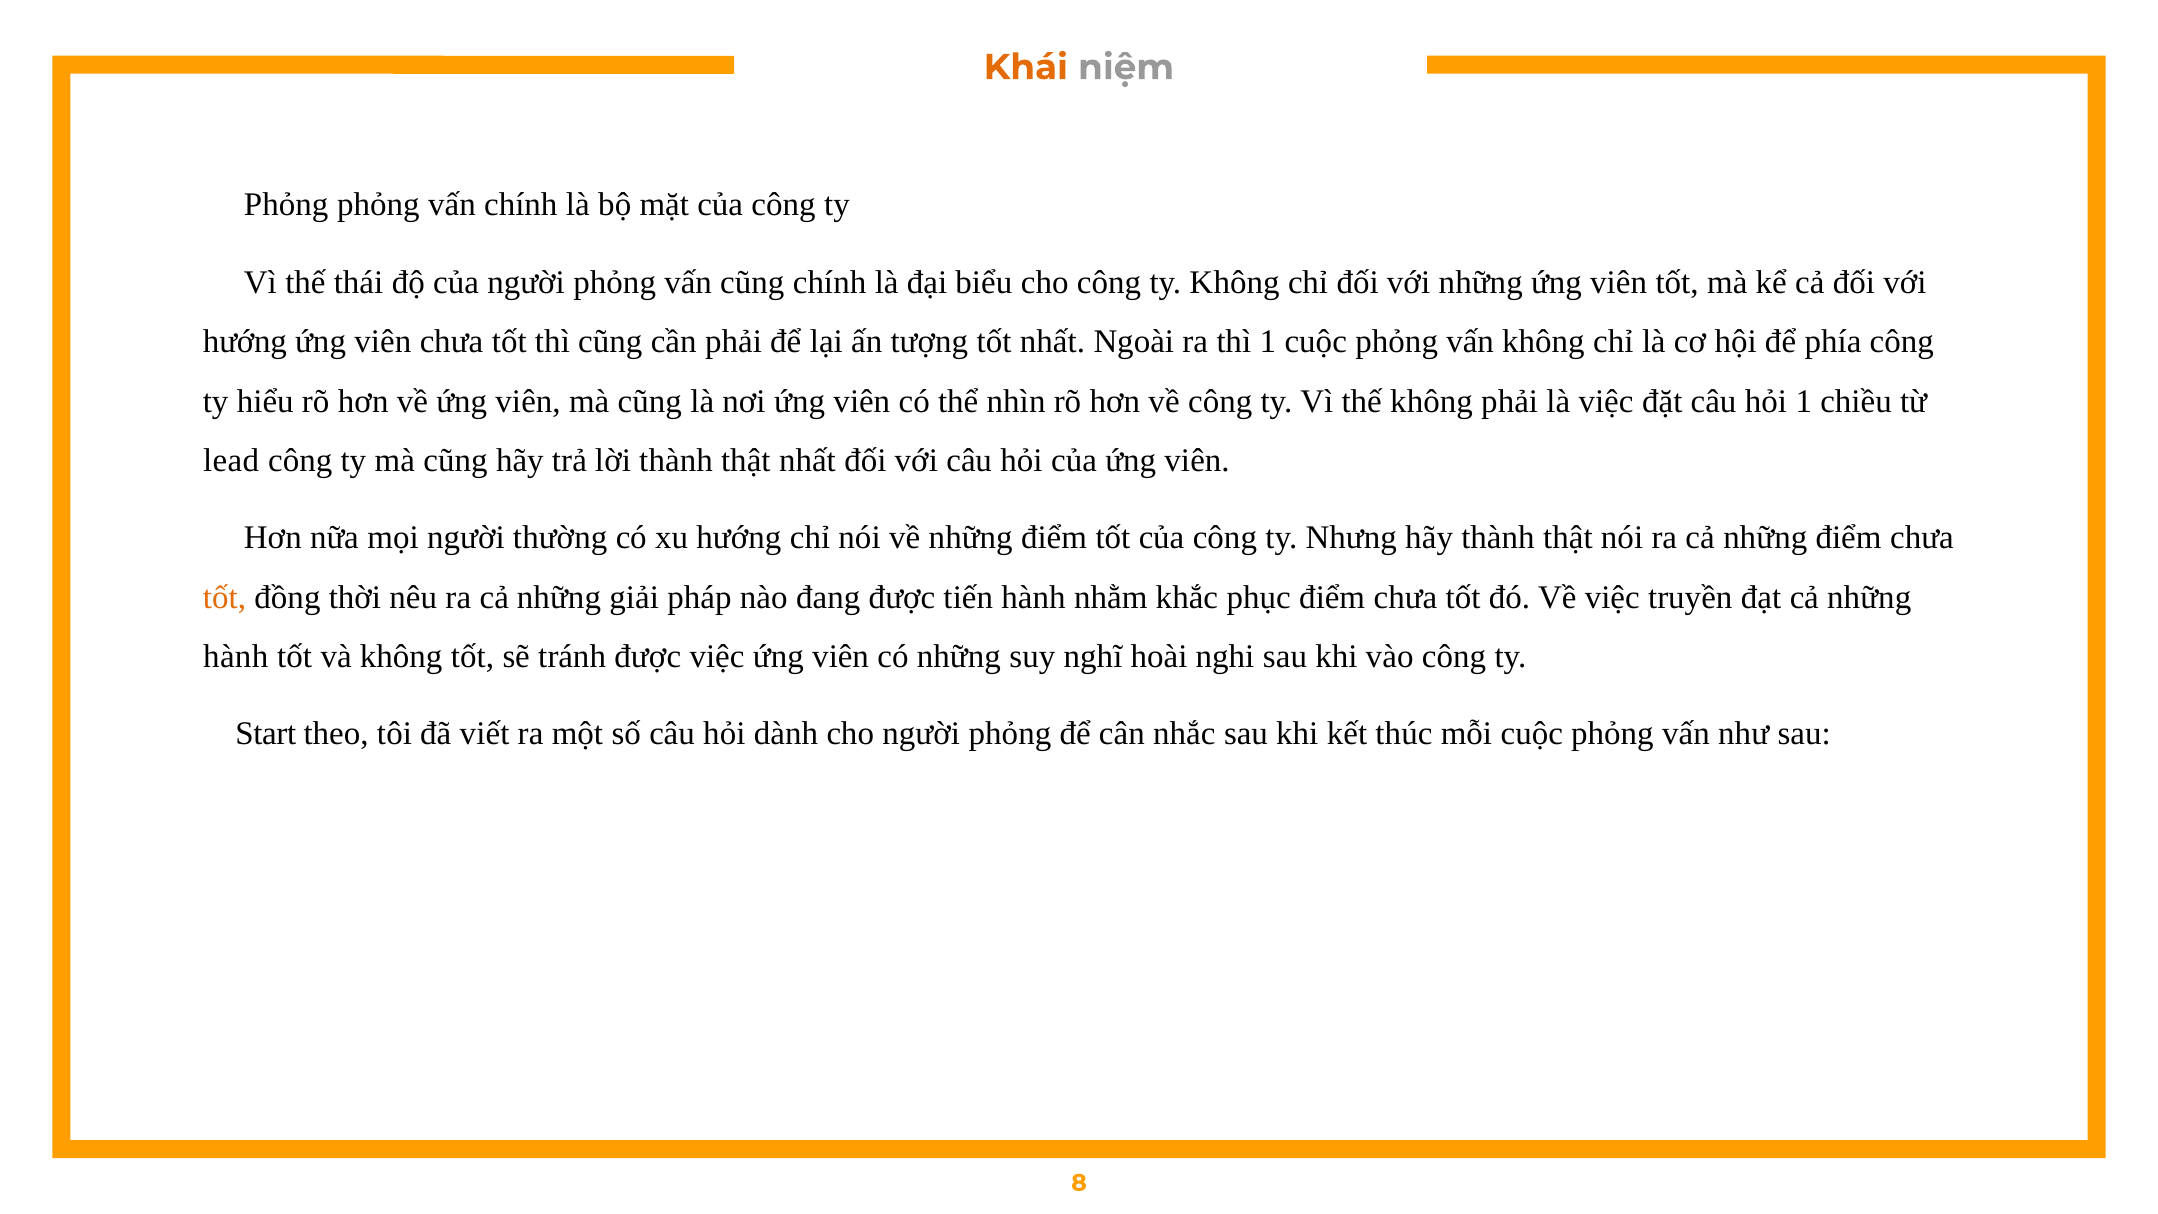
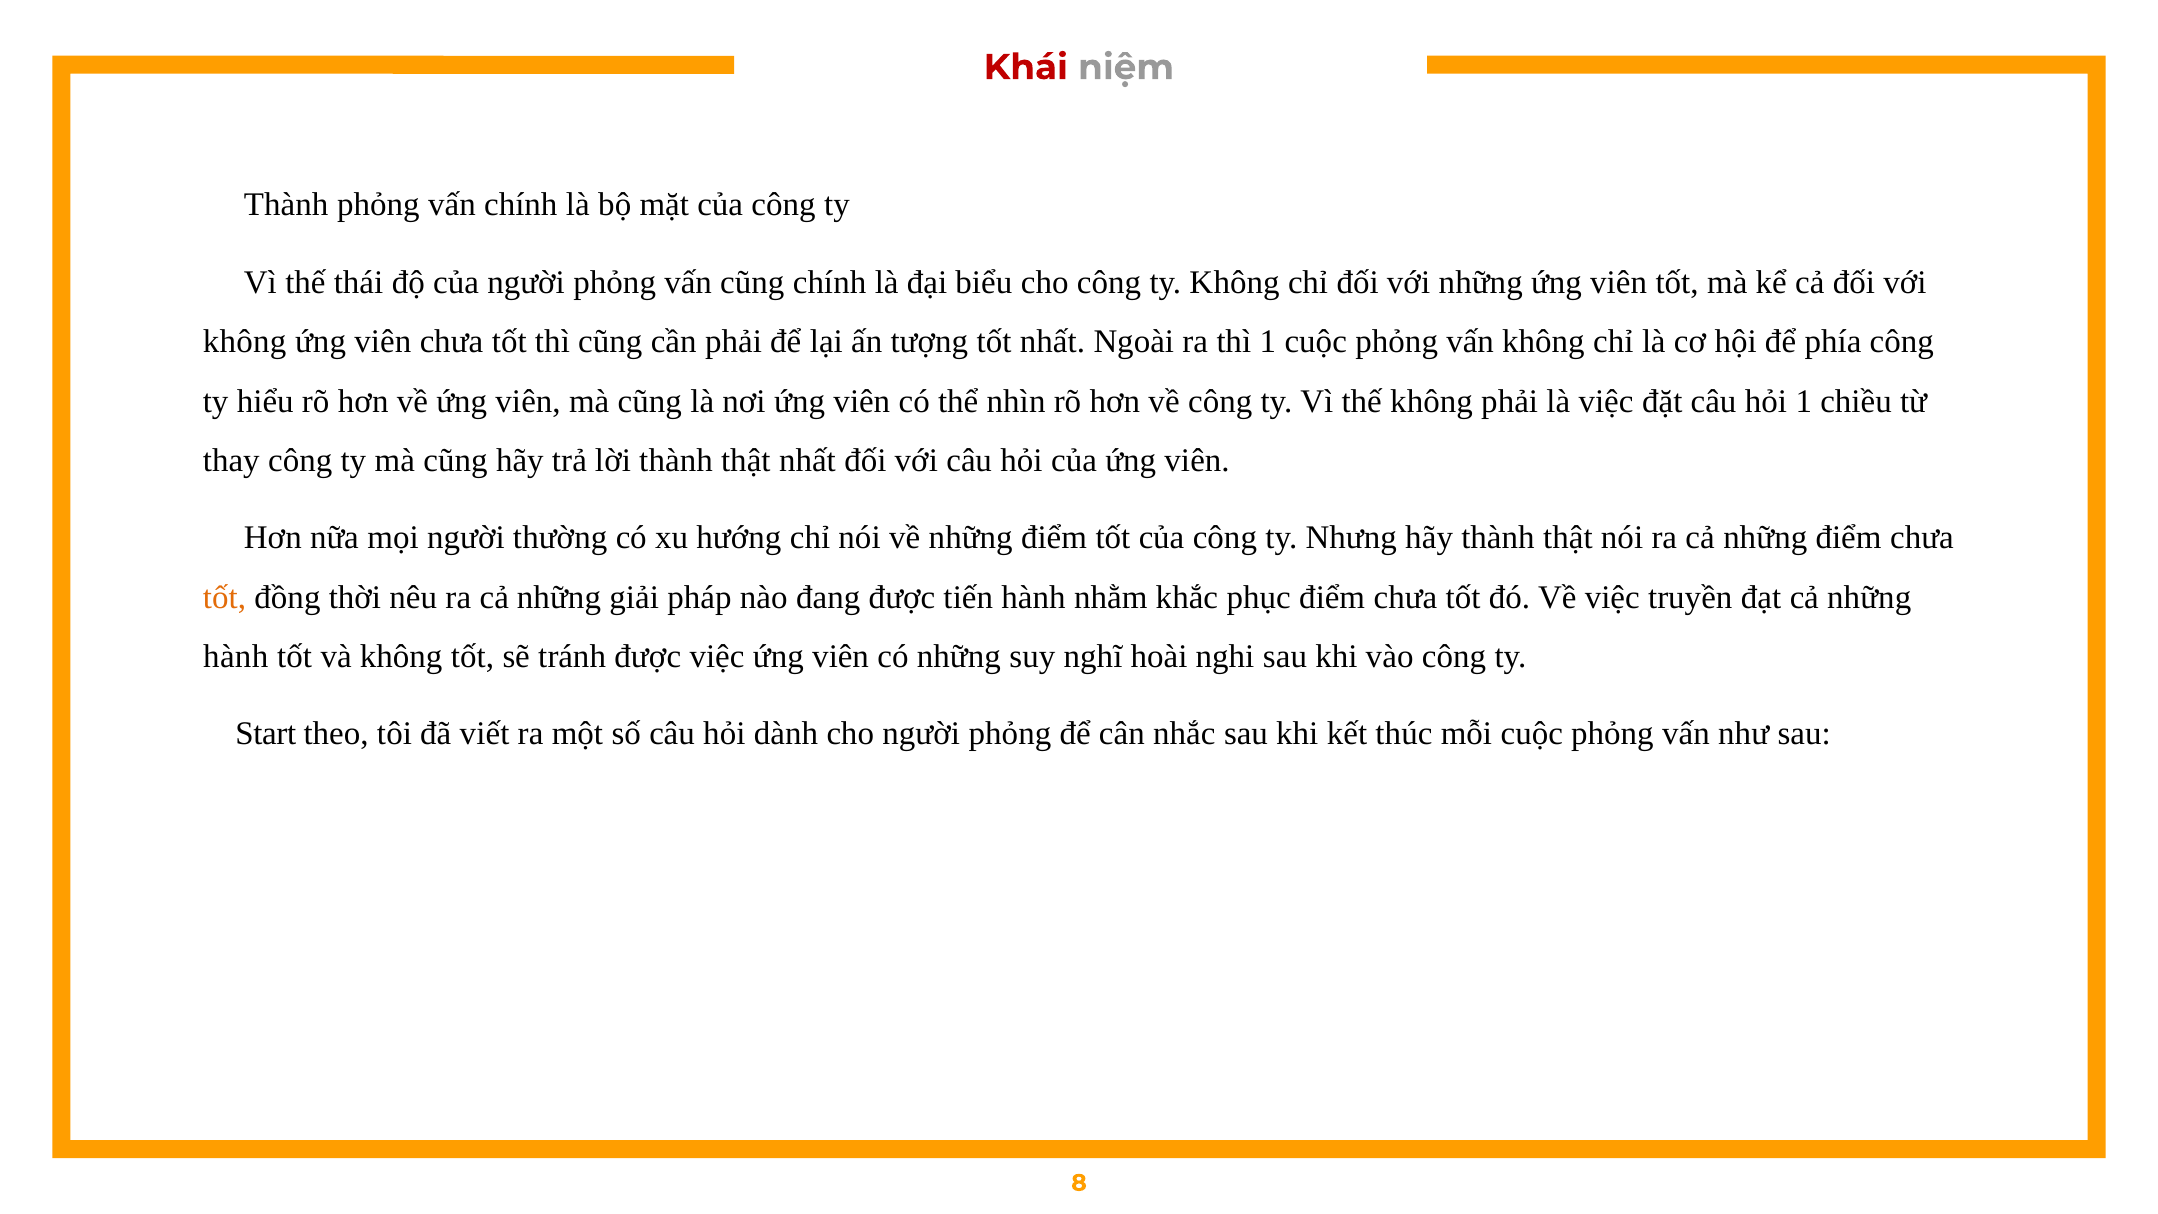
Khái colour: orange -> red (1026, 67)
Phỏng: Phỏng -> Thành (286, 205)
hướng: hướng -> không (245, 342)
lead: lead -> thay (231, 460)
